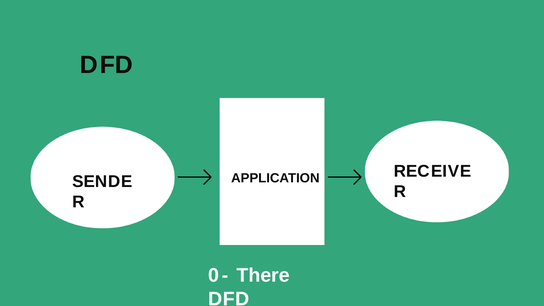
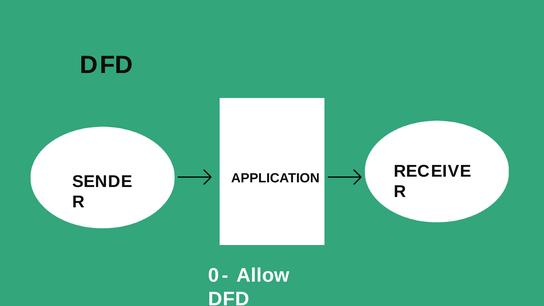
There: There -> Allow (263, 275)
